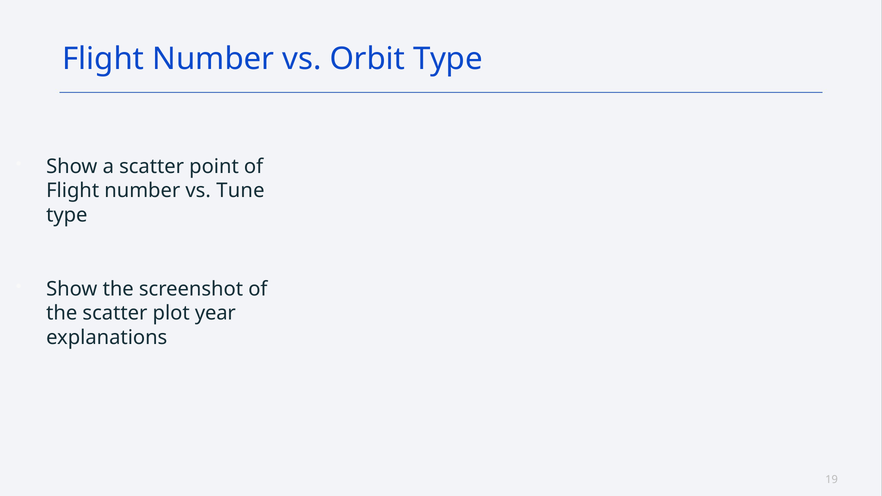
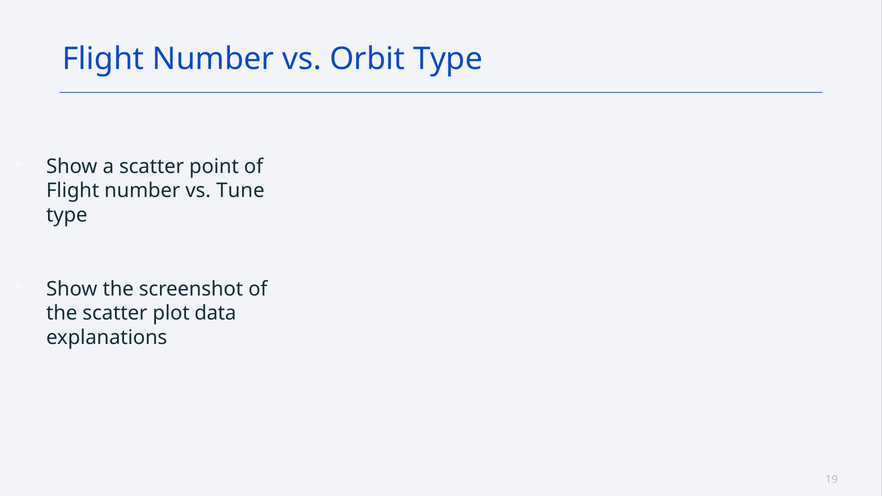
year: year -> data (215, 313)
